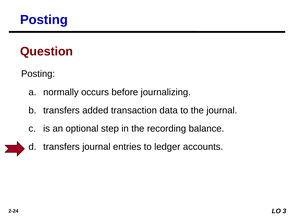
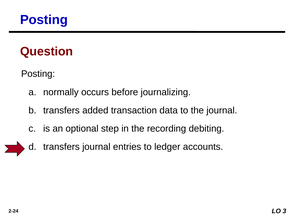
balance: balance -> debiting (206, 128)
